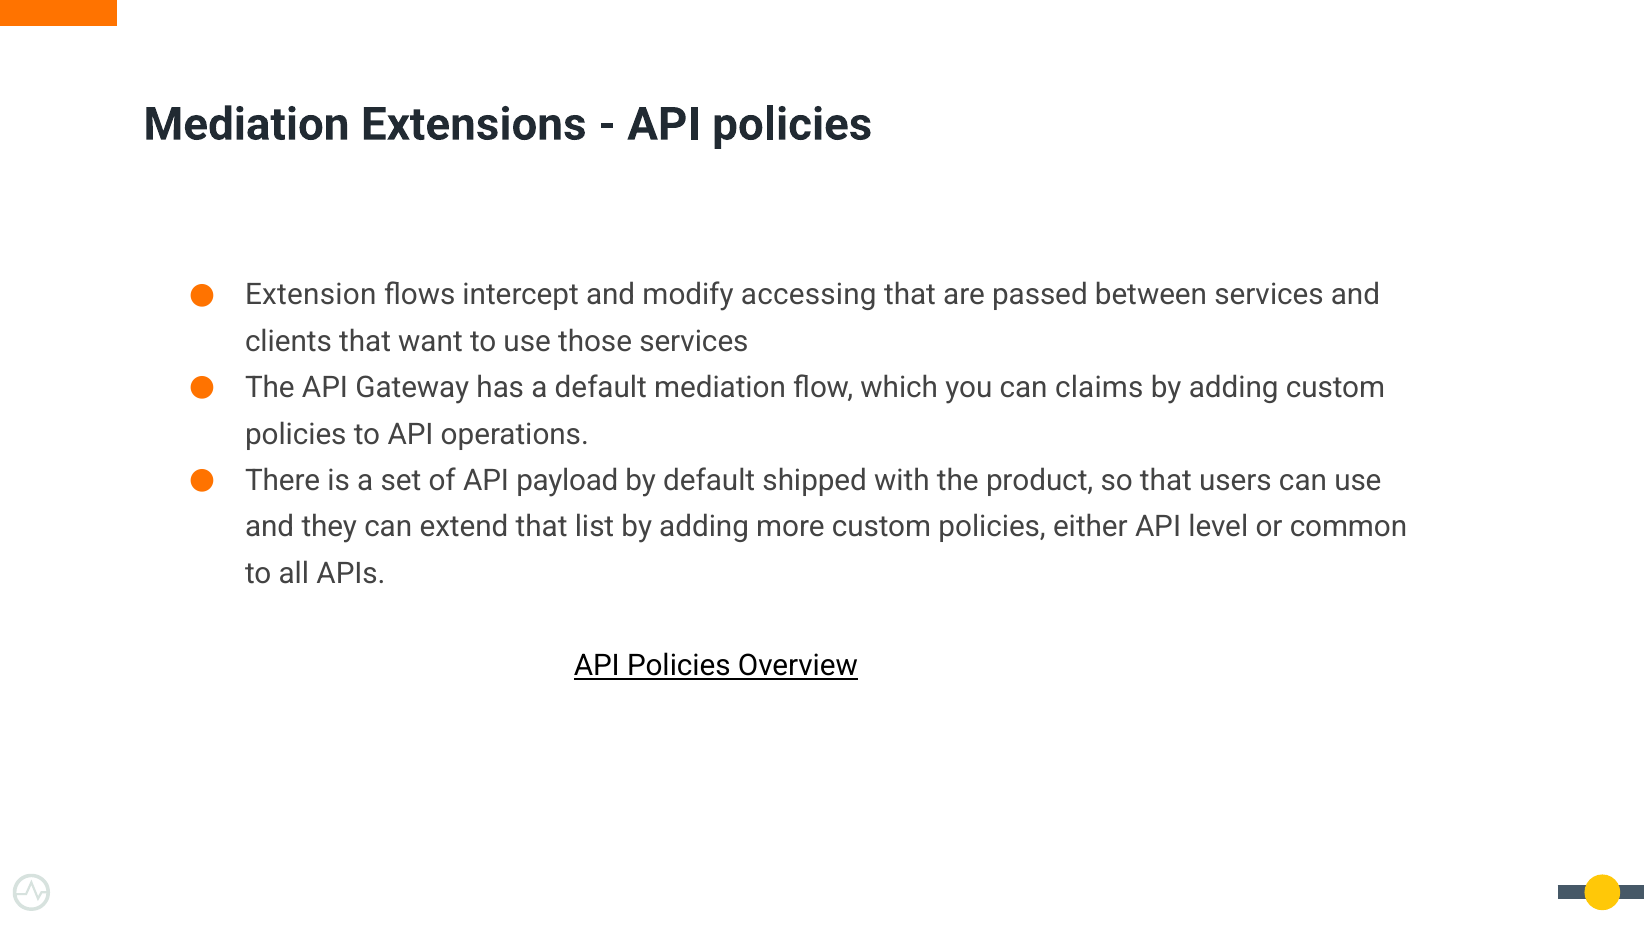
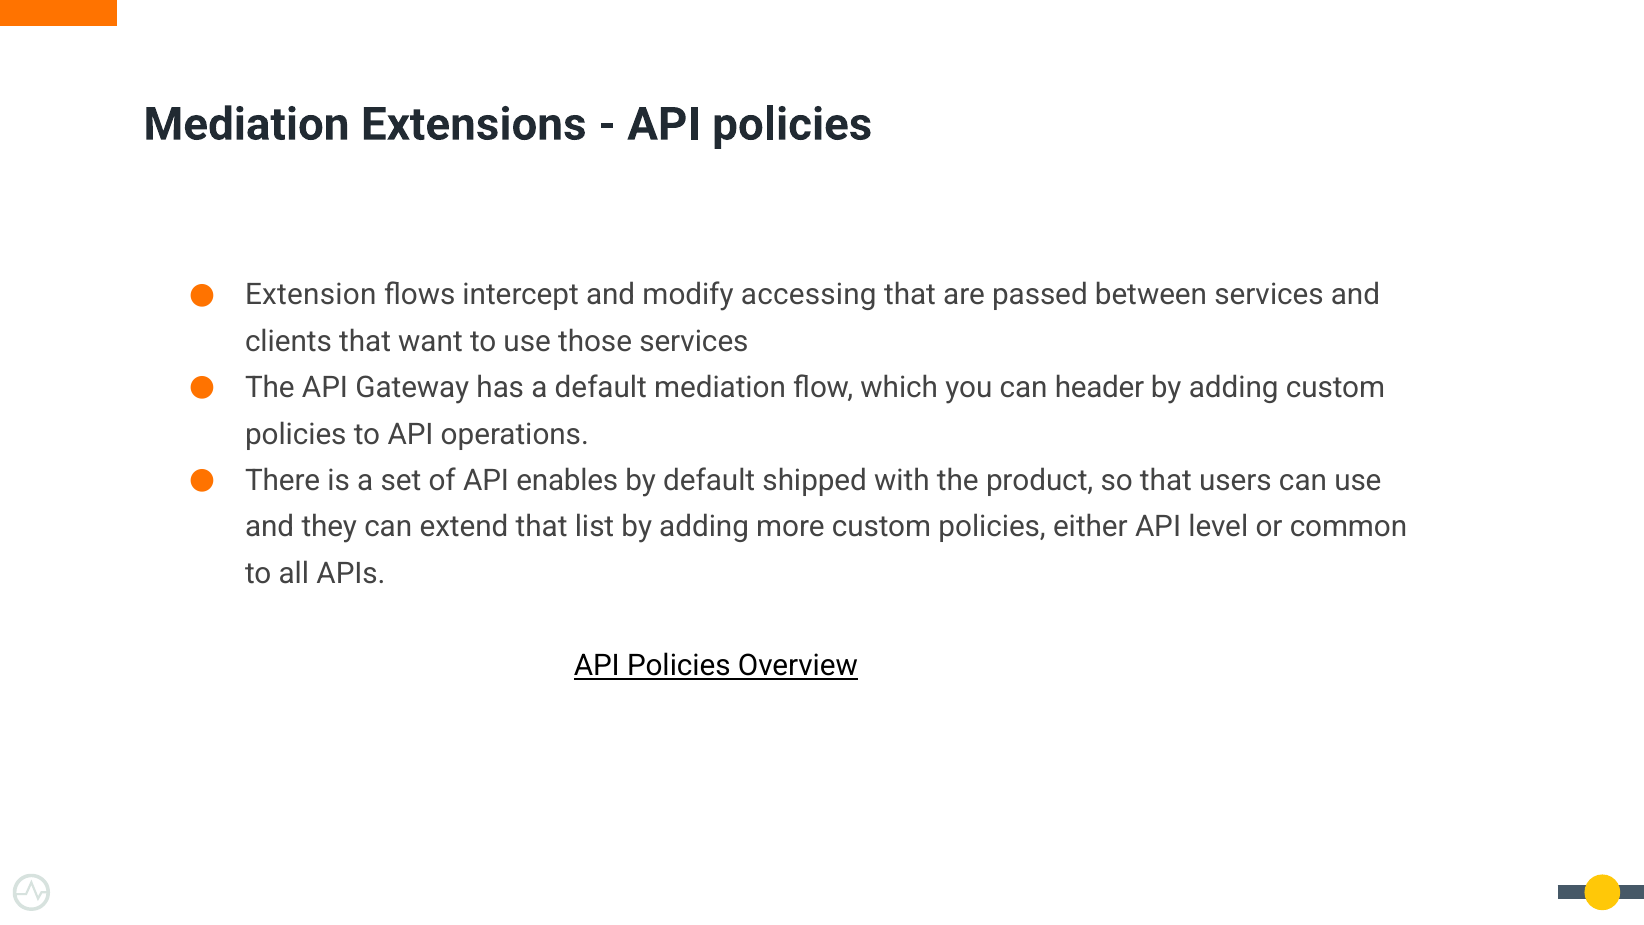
claims: claims -> header (1100, 388)
payload: payload -> enables (567, 480)
